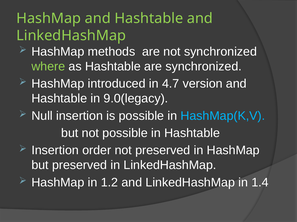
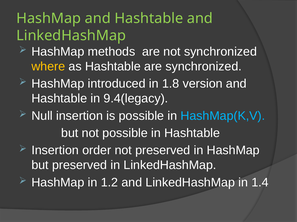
where colour: light green -> yellow (48, 67)
4.7: 4.7 -> 1.8 (171, 84)
9.0(legacy: 9.0(legacy -> 9.4(legacy (136, 99)
